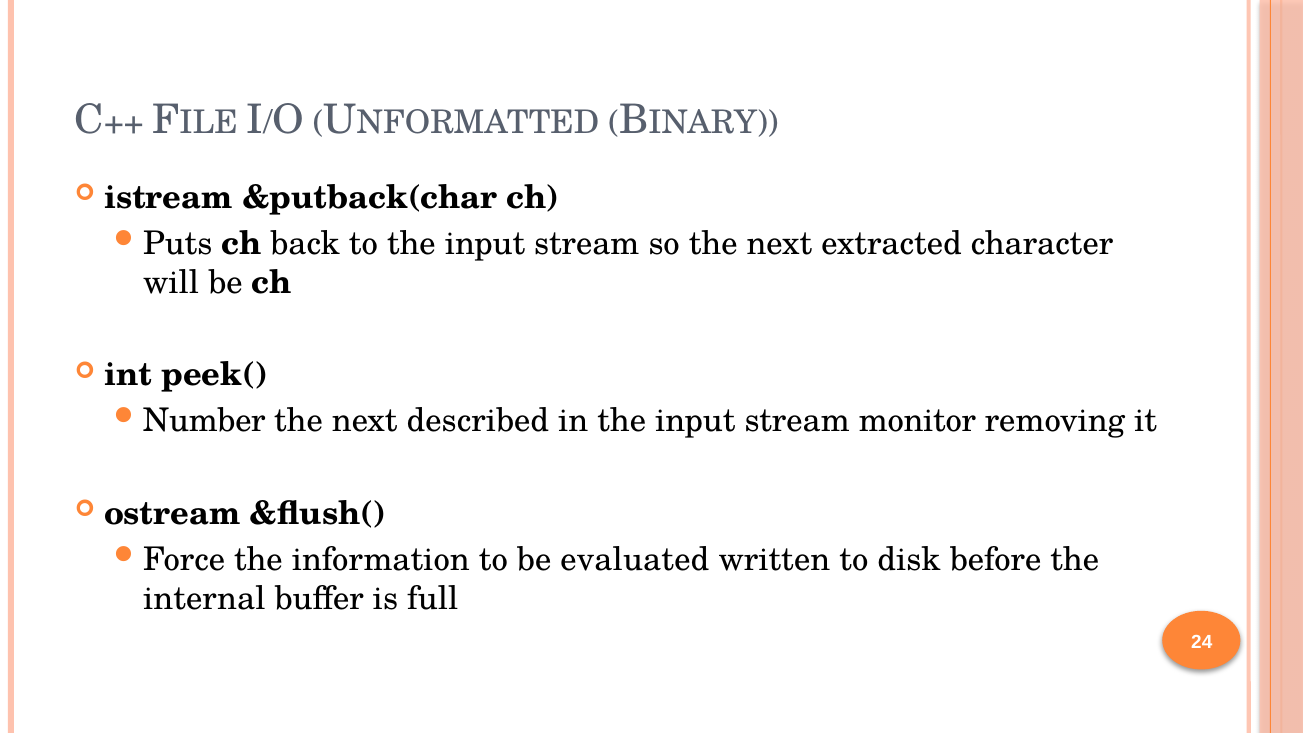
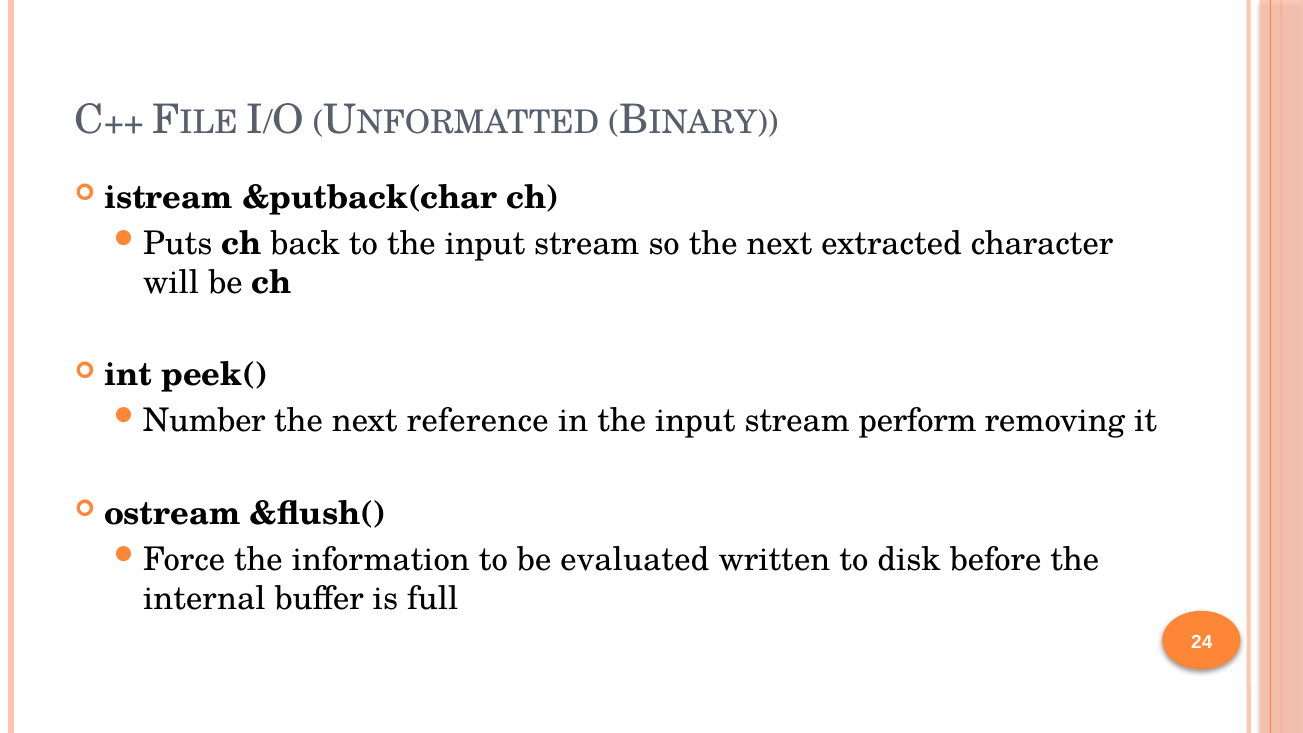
described: described -> reference (478, 421)
monitor: monitor -> perform (918, 421)
